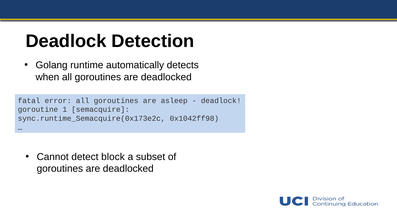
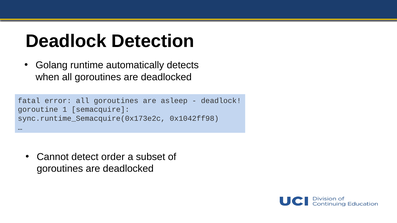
block: block -> order (113, 157)
